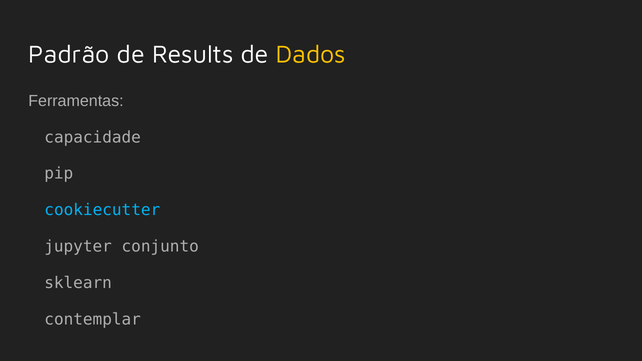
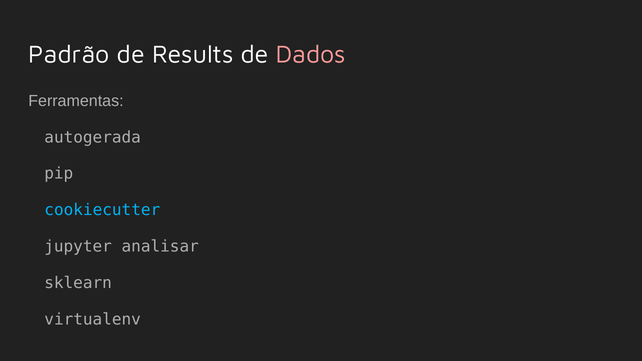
Dados colour: yellow -> pink (311, 54)
capacidade: capacidade -> autogerada (93, 137)
conjunto: conjunto -> analisar (160, 247)
contemplar: contemplar -> virtualenv (93, 319)
